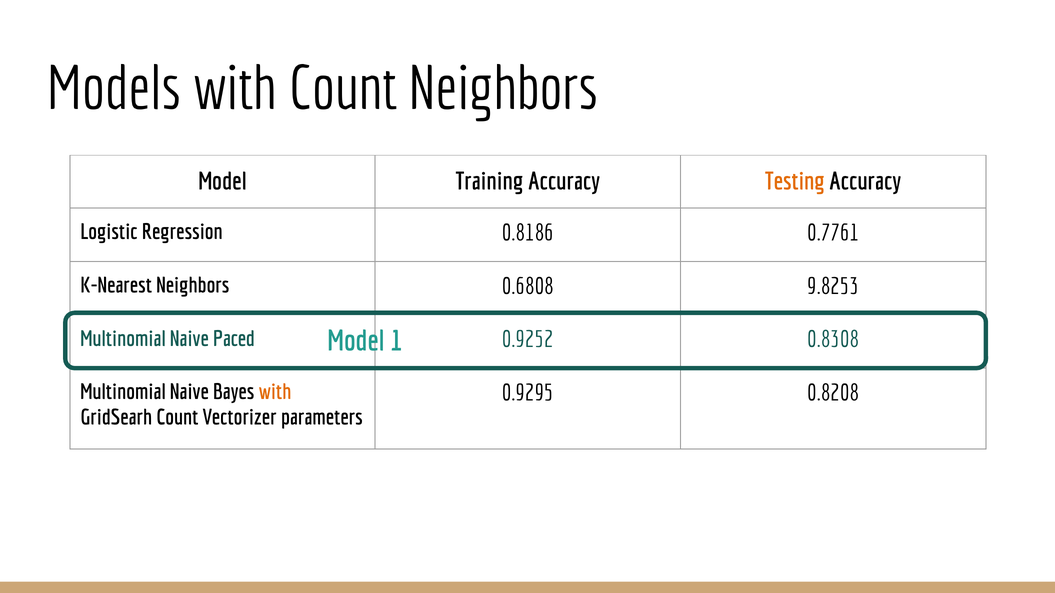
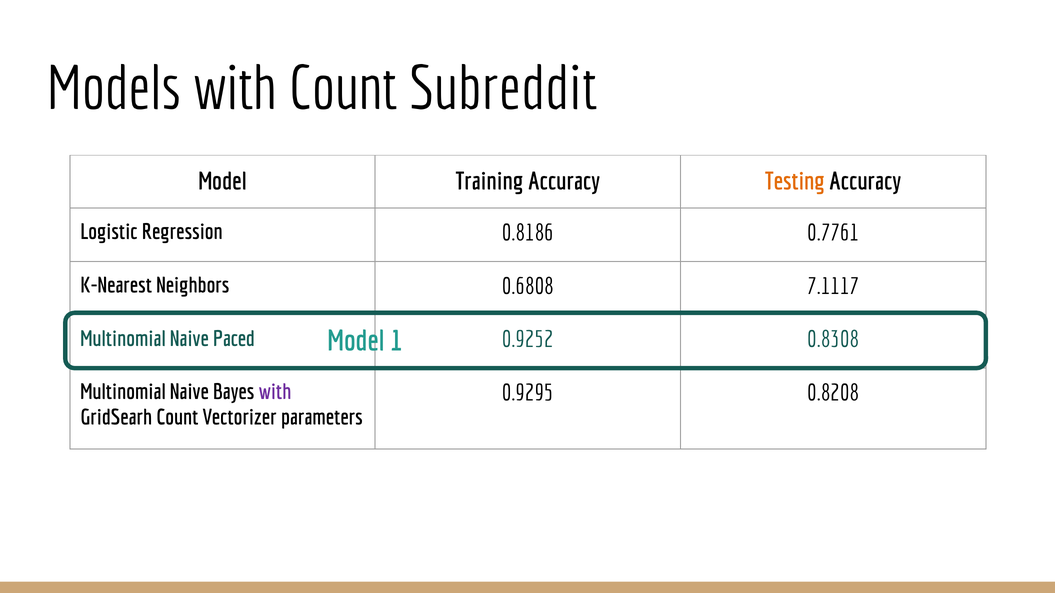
Count Neighbors: Neighbors -> Subreddit (503, 89)
9.8253: 9.8253 -> 7.1117 (833, 287)
with colour: orange -> purple (275, 393)
